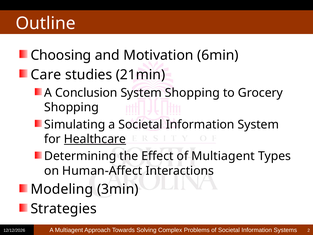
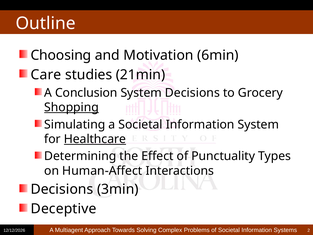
System Shopping: Shopping -> Decisions (192, 93)
Shopping underline: none -> present (72, 107)
of Multiagent: Multiagent -> Punctuality (223, 156)
Modeling: Modeling -> Decisions (62, 189)
Strategies: Strategies -> Deceptive (64, 209)
